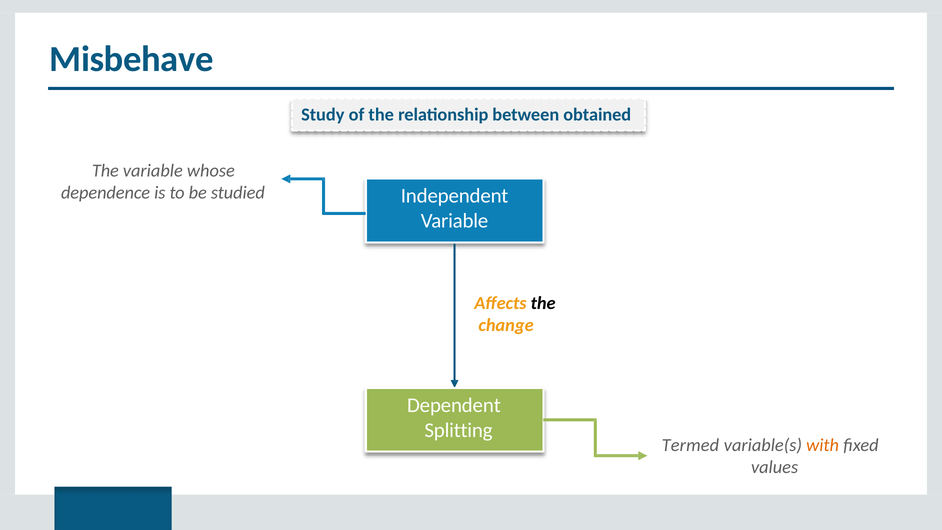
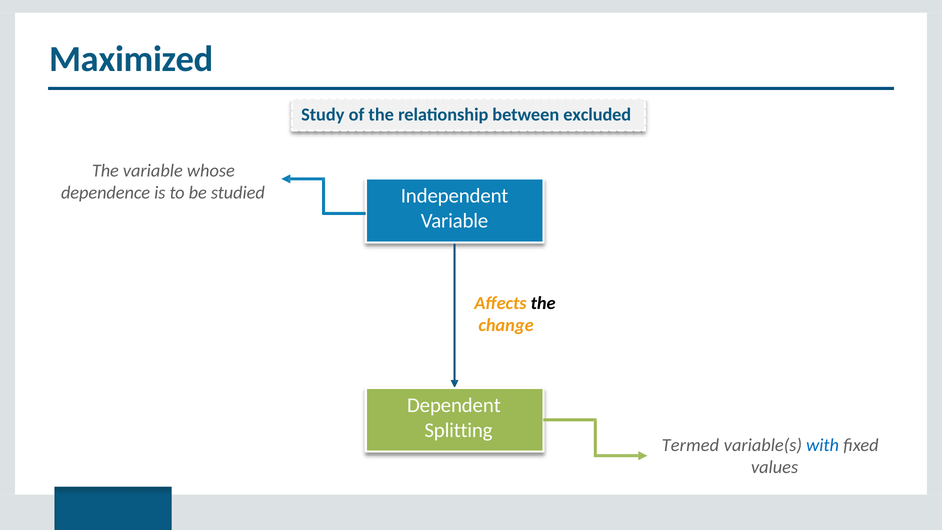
Misbehave: Misbehave -> Maximized (131, 59)
obtained: obtained -> excluded (597, 114)
with colour: orange -> blue (823, 445)
